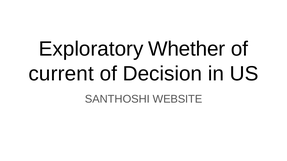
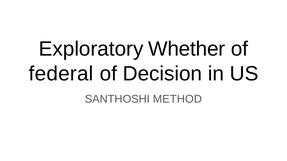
current: current -> federal (61, 74)
WEBSITE: WEBSITE -> METHOD (177, 99)
